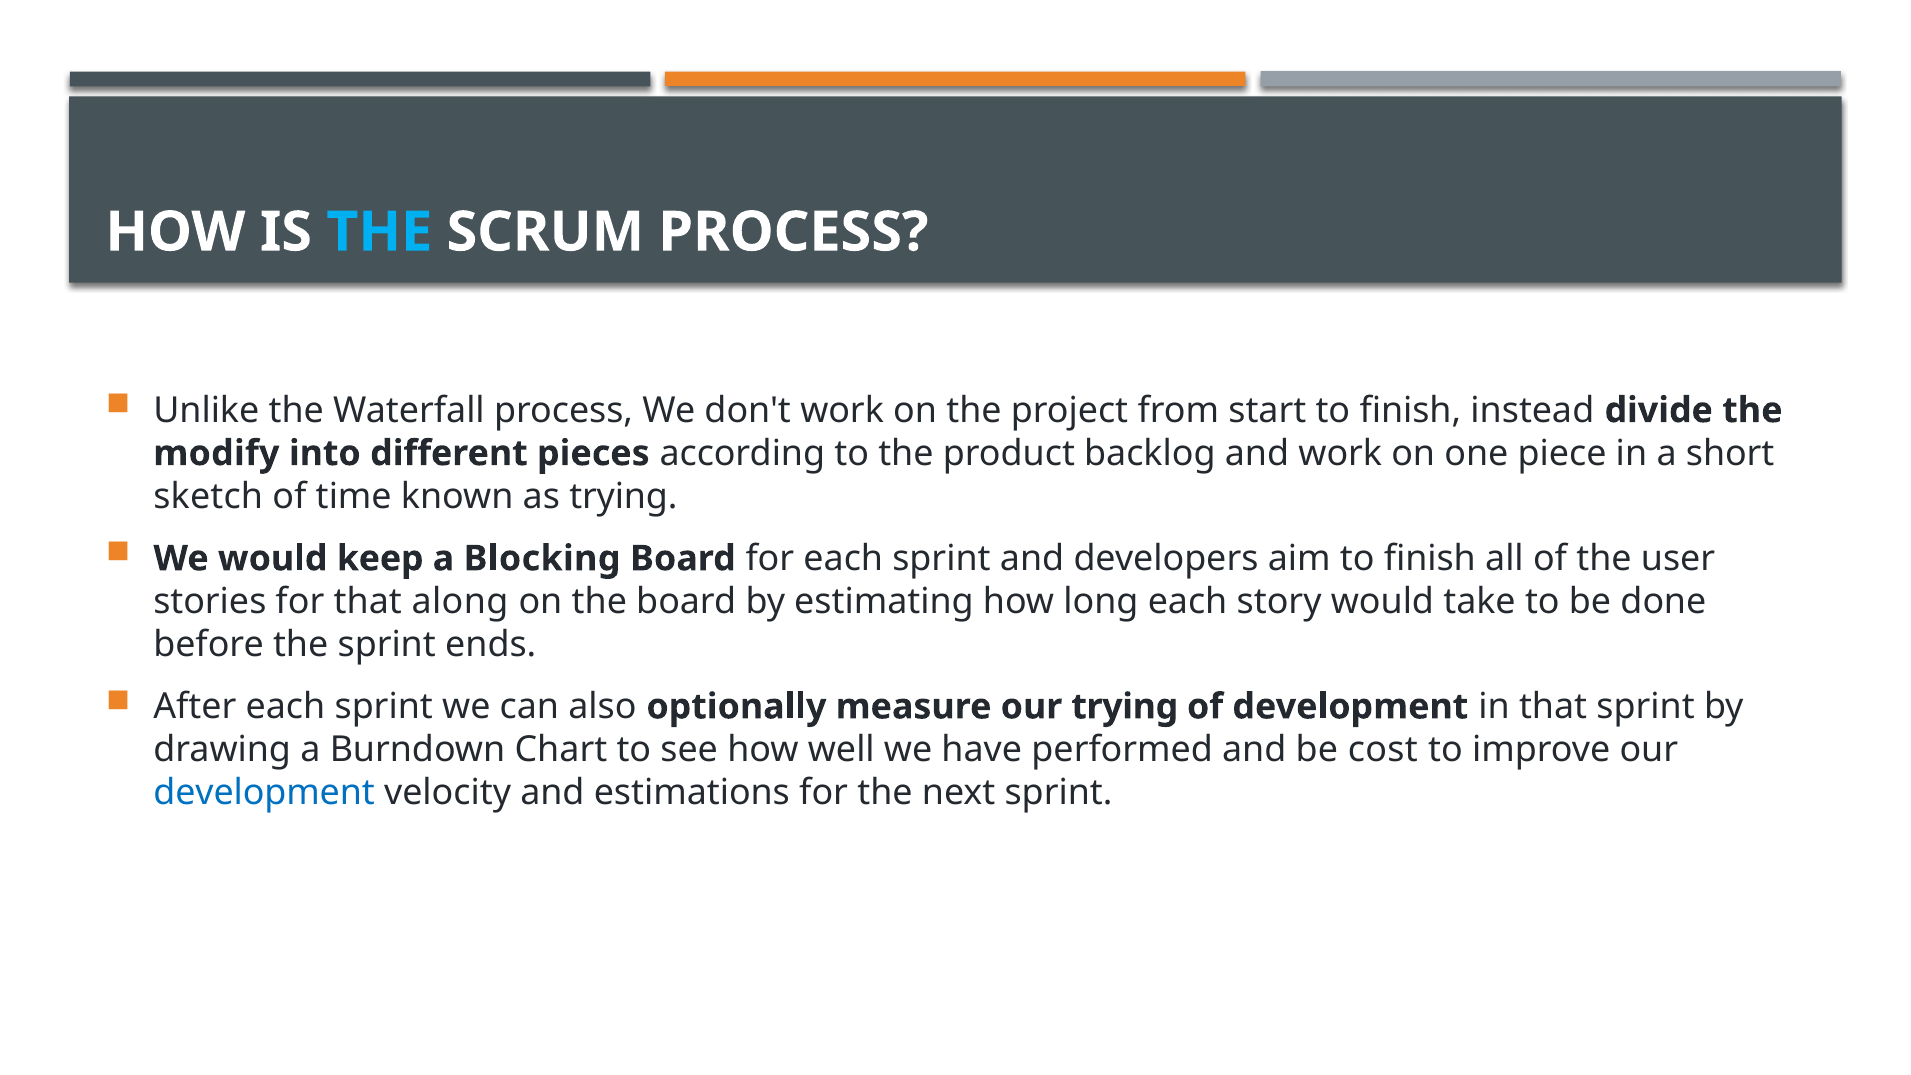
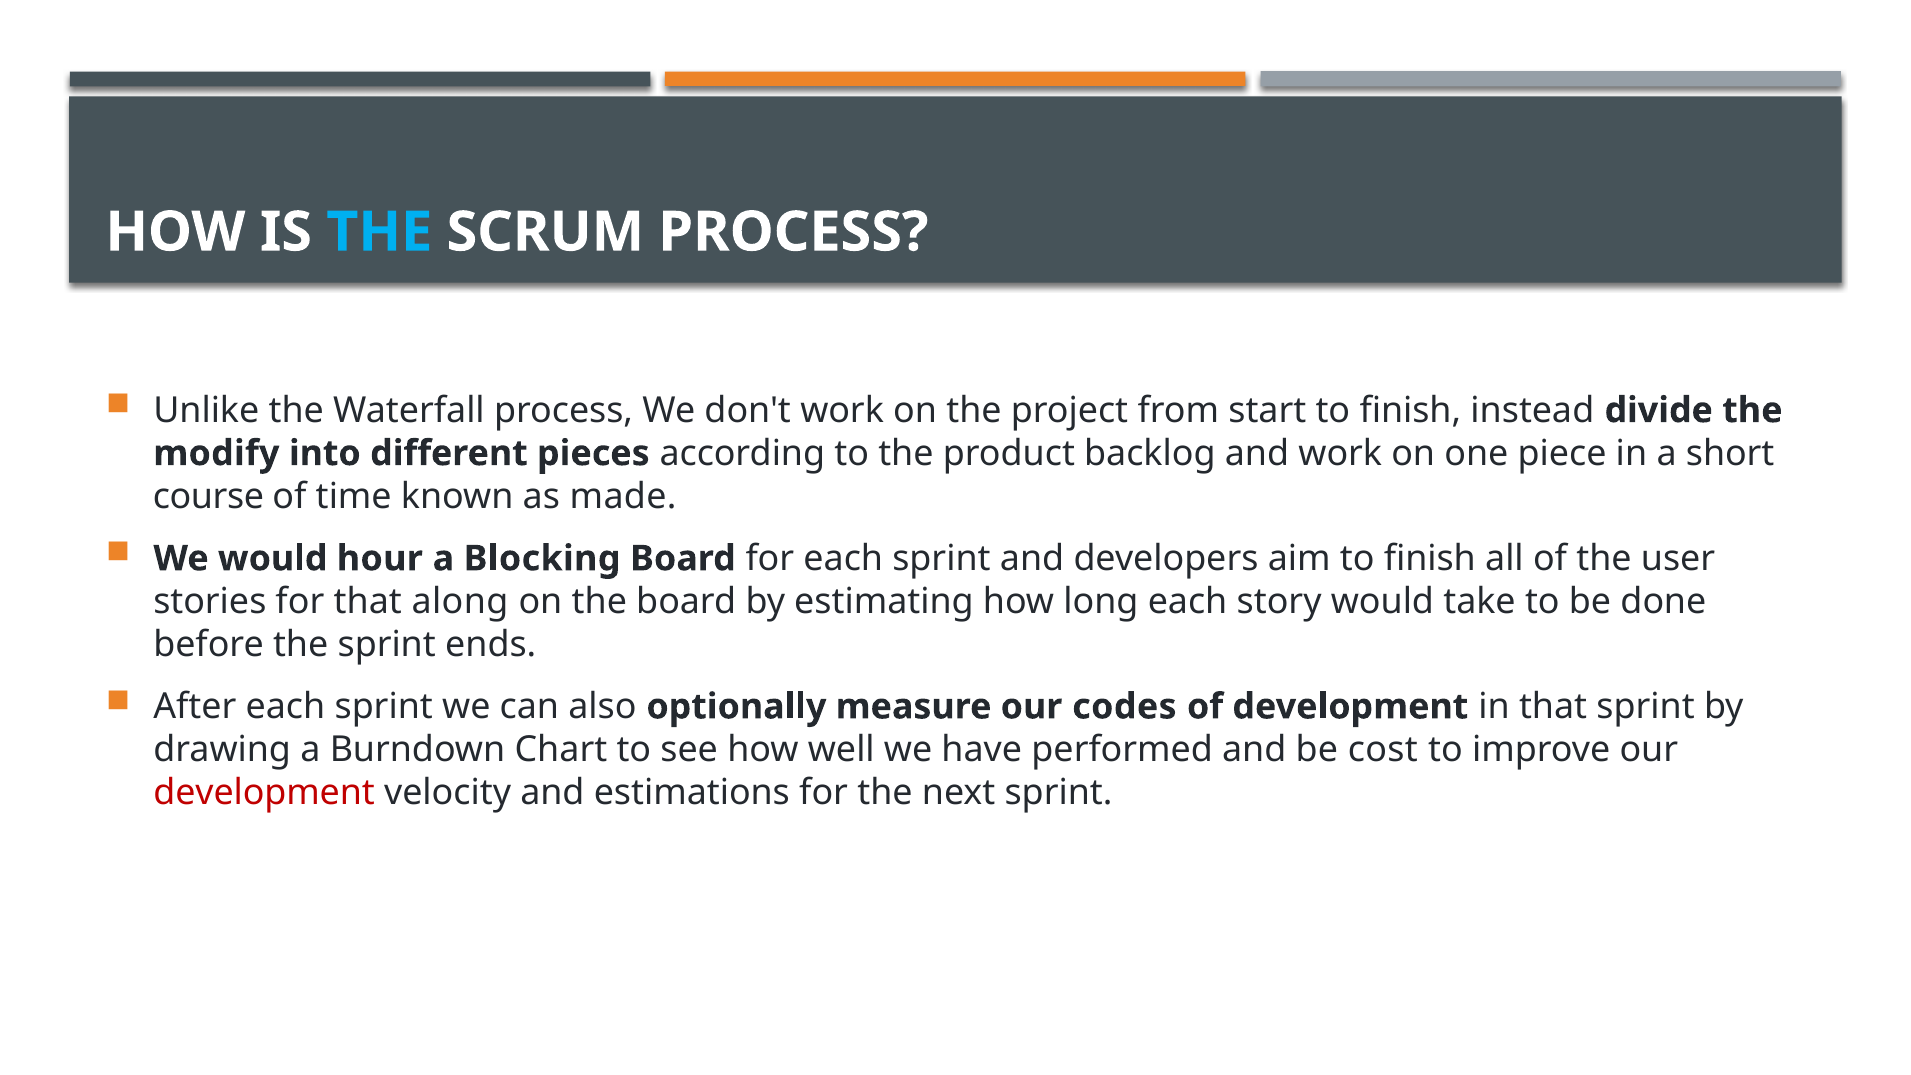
sketch: sketch -> course (208, 496)
as trying: trying -> made (623, 496)
keep: keep -> hour (380, 558)
our trying: trying -> codes (1124, 707)
development colour: blue -> red (264, 793)
